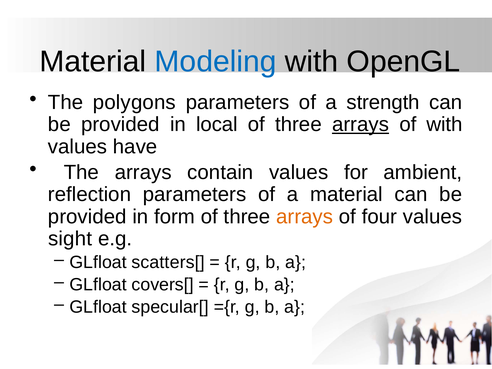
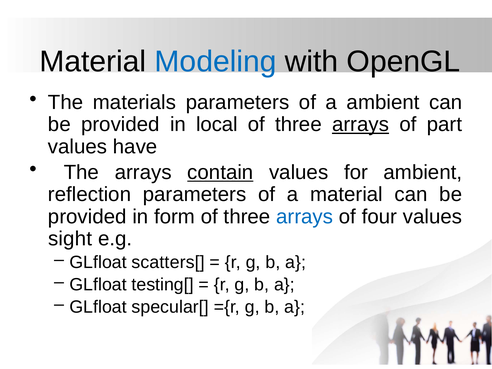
polygons: polygons -> materials (134, 102)
a strength: strength -> ambient (383, 102)
of with: with -> part (444, 124)
contain underline: none -> present (220, 172)
arrays colour: orange -> blue (305, 217)
covers[: covers[ -> testing[ (163, 285)
